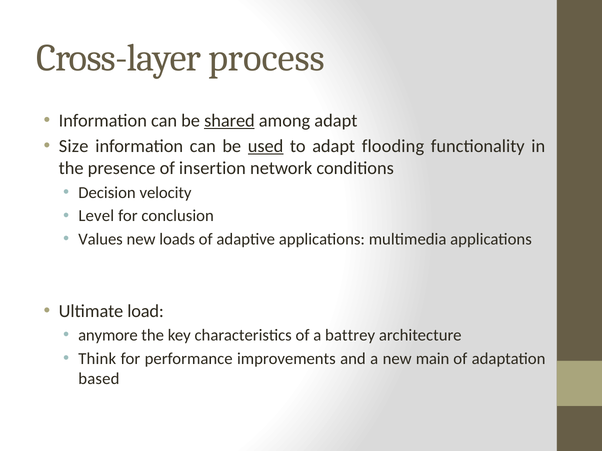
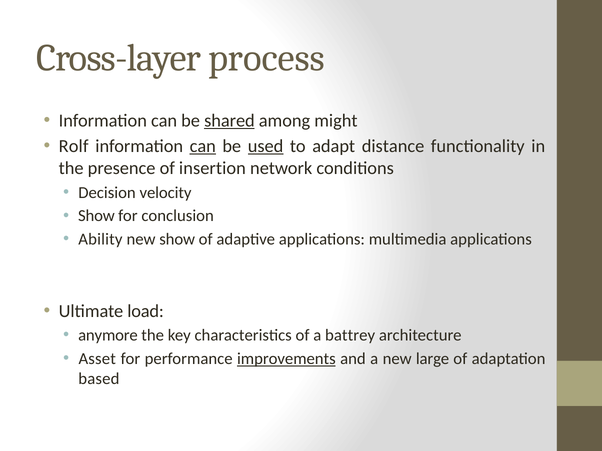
among adapt: adapt -> might (336, 121)
Size: Size -> Rolf (74, 146)
can underline: none -> present (203, 146)
flooding: flooding -> distance (393, 146)
Level: Level -> Show (96, 216)
Values: Values -> Ability (100, 240)
new loads: loads -> show (177, 240)
Think: Think -> Asset (97, 359)
improvements underline: none -> present (286, 359)
main: main -> large (433, 359)
